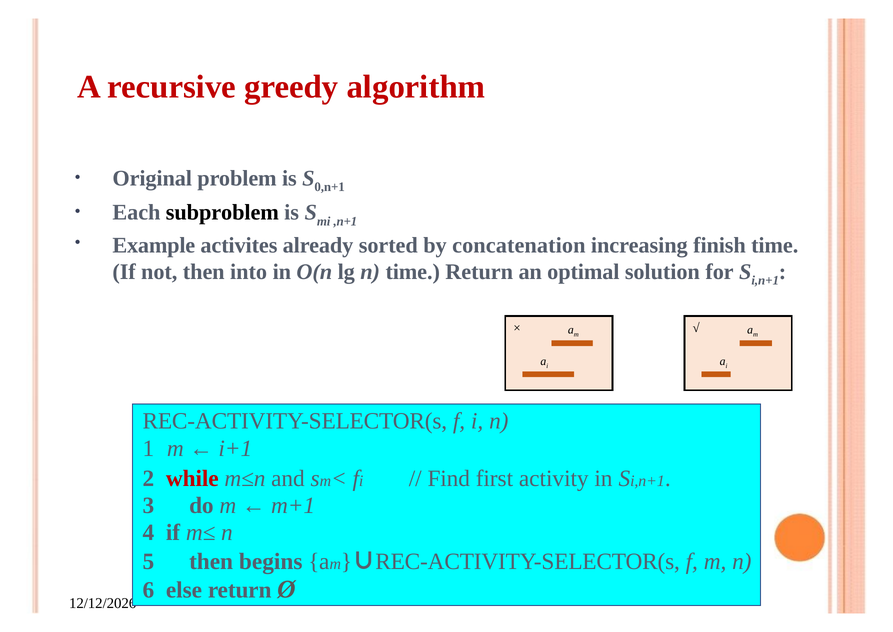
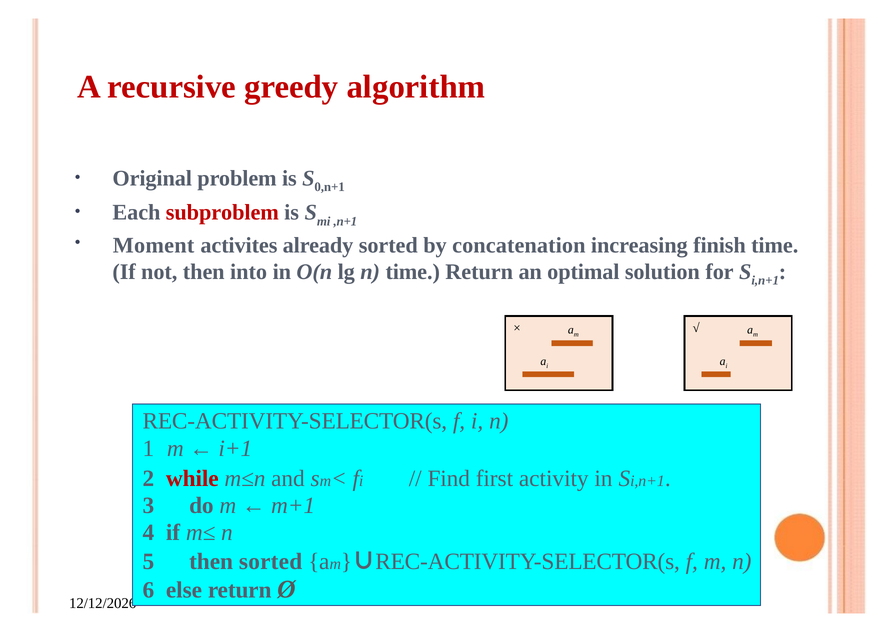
subproblem colour: black -> red (222, 212)
Example: Example -> Moment (154, 245)
then begins: begins -> sorted (271, 561)
